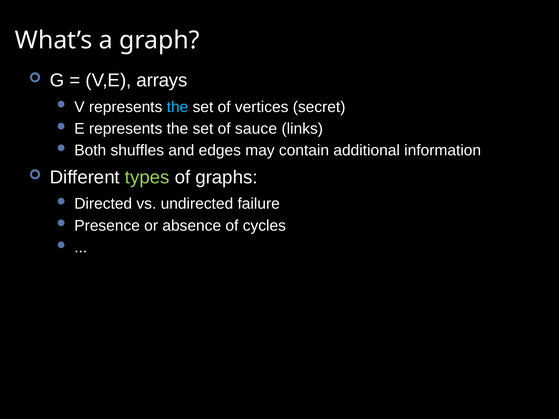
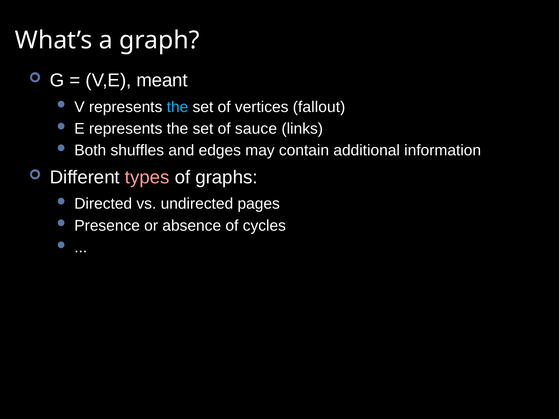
arrays: arrays -> meant (162, 80)
secret: secret -> fallout (319, 107)
types colour: light green -> pink (147, 177)
failure: failure -> pages (259, 204)
